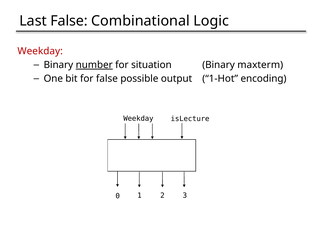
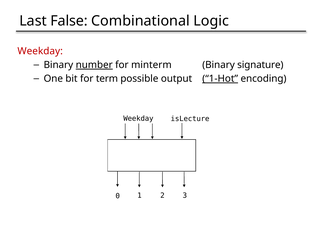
situation: situation -> minterm (151, 65)
maxterm: maxterm -> signature (260, 65)
for false: false -> term (107, 79)
1-Hot underline: none -> present (220, 79)
